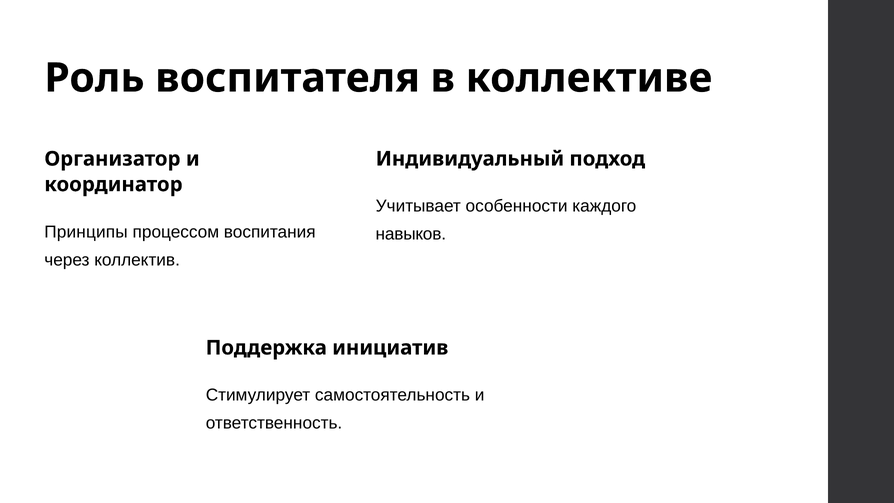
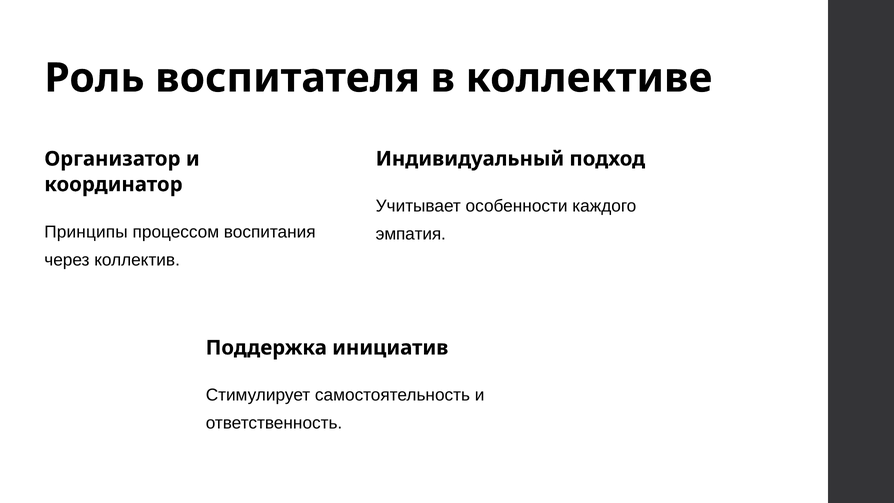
навыков: навыков -> эмпатия (411, 234)
